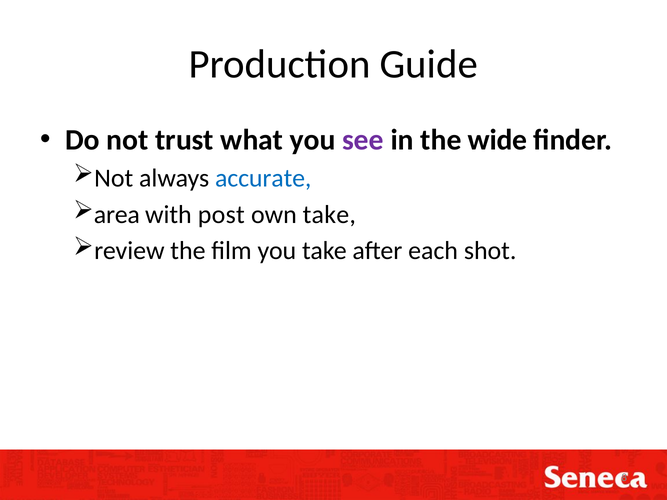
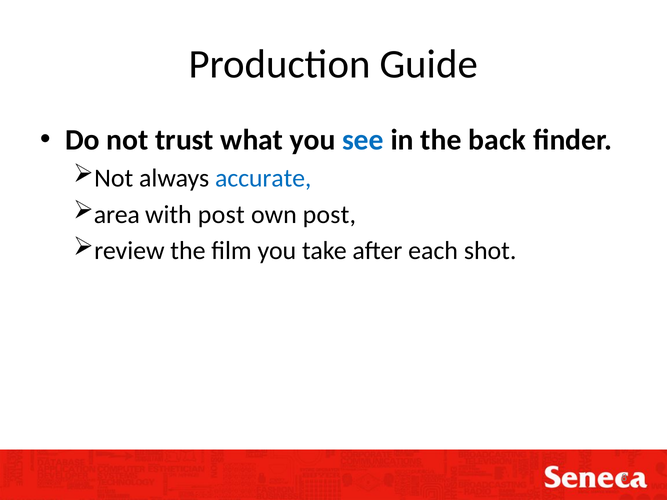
see colour: purple -> blue (363, 140)
wide: wide -> back (497, 140)
own take: take -> post (329, 215)
